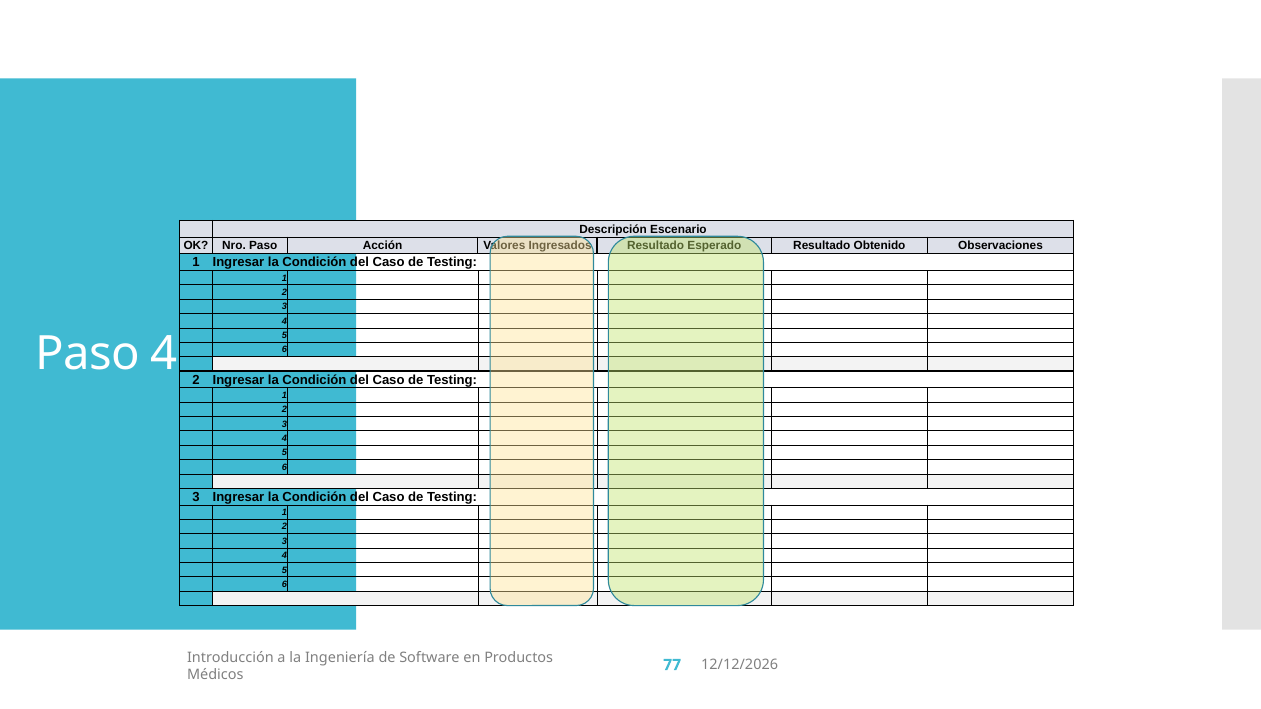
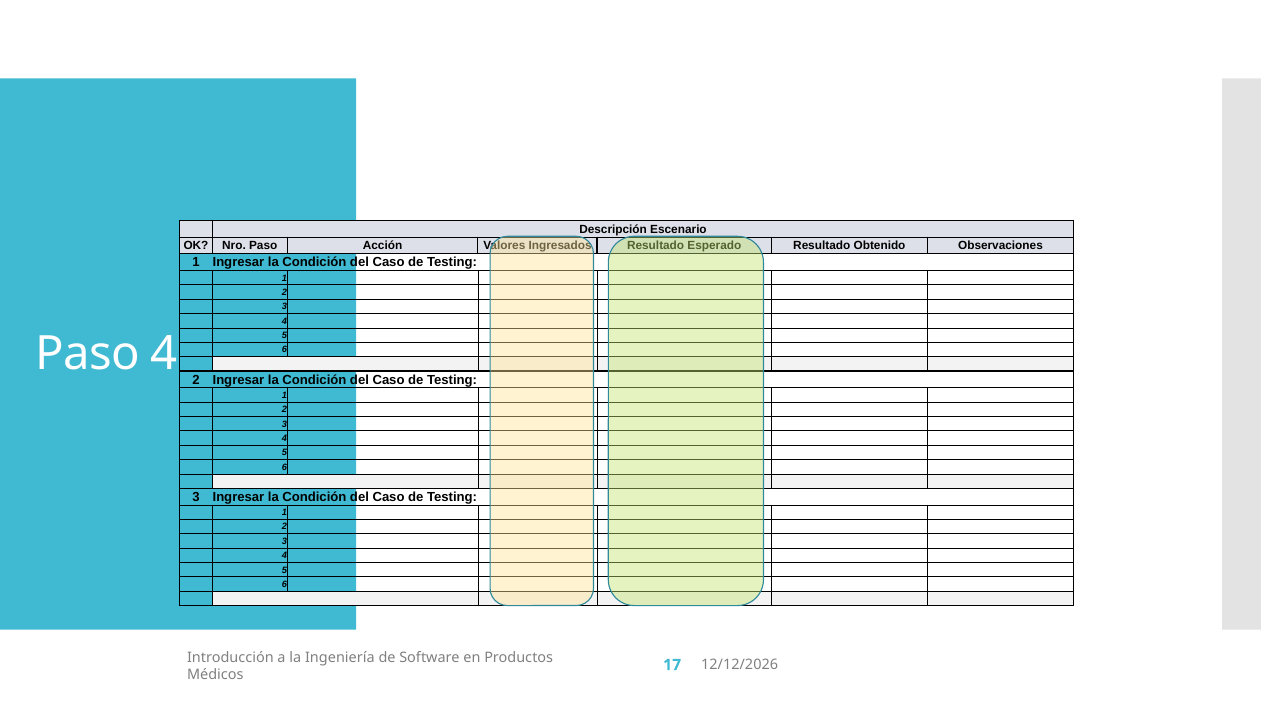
77: 77 -> 17 (672, 665)
